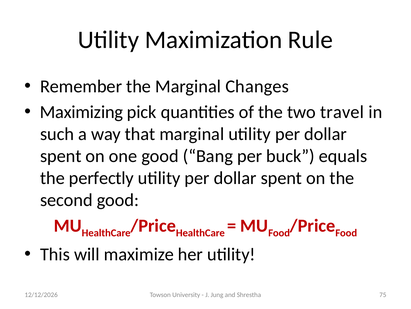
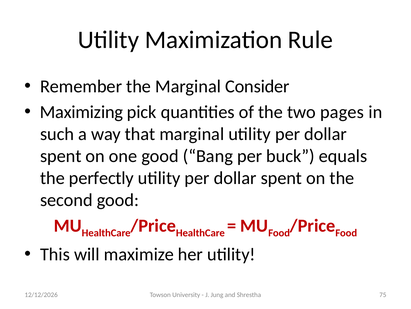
Changes: Changes -> Consider (257, 86)
travel: travel -> pages (342, 112)
